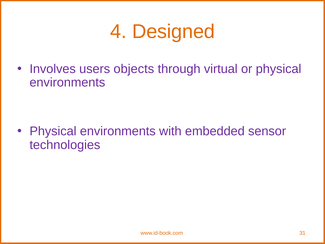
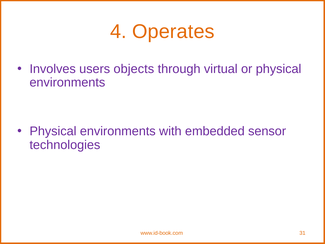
Designed: Designed -> Operates (173, 31)
